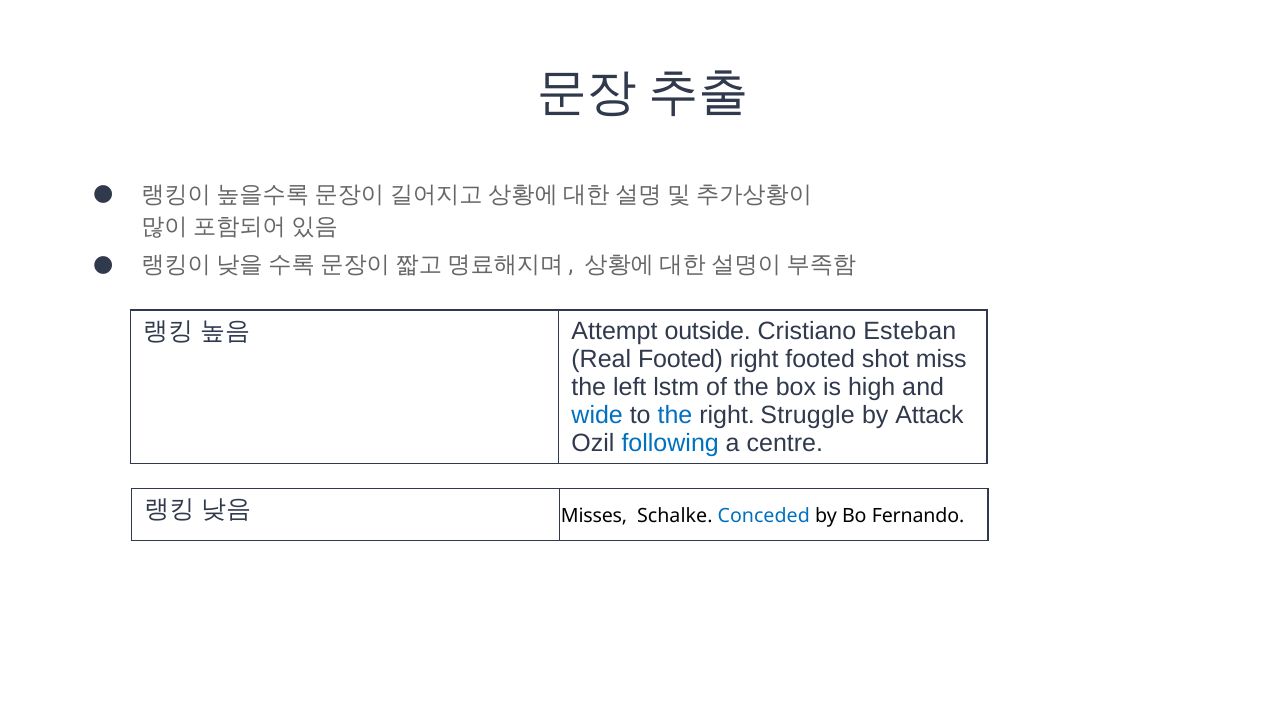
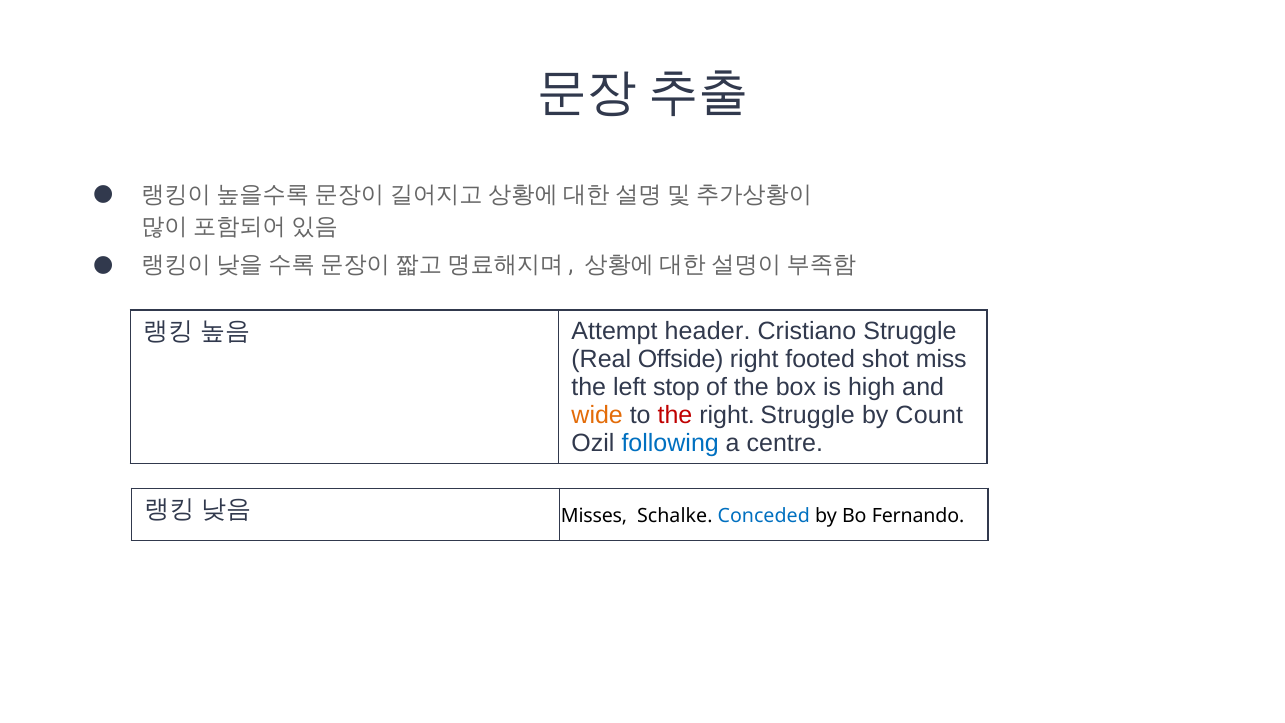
outside: outside -> header (708, 331)
Cristiano Esteban: Esteban -> Struggle (910, 331)
Real Footed: Footed -> Offside (681, 359)
lstm: lstm -> stop (676, 387)
wide colour: blue -> orange (597, 415)
the colour: blue -> red (675, 415)
Attack: Attack -> Count (929, 415)
